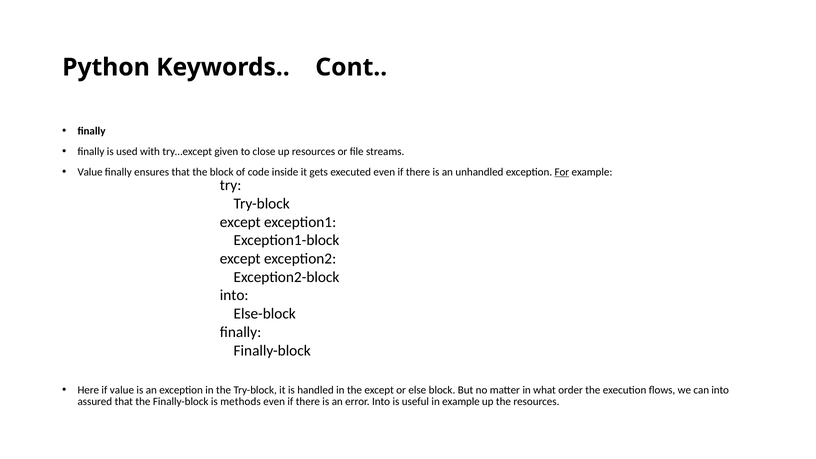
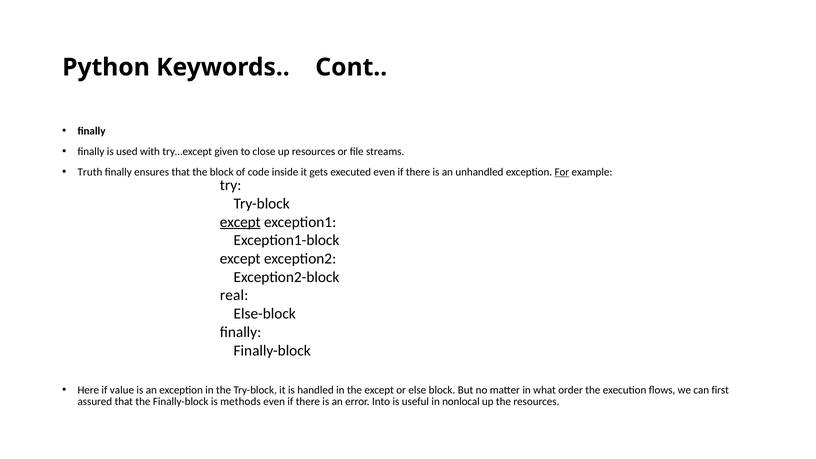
Value: Value -> Truth (90, 172)
except underline: none -> present (240, 222)
into: into -> real (234, 295)
can into: into -> first (720, 390)
in example: example -> nonlocal (461, 402)
